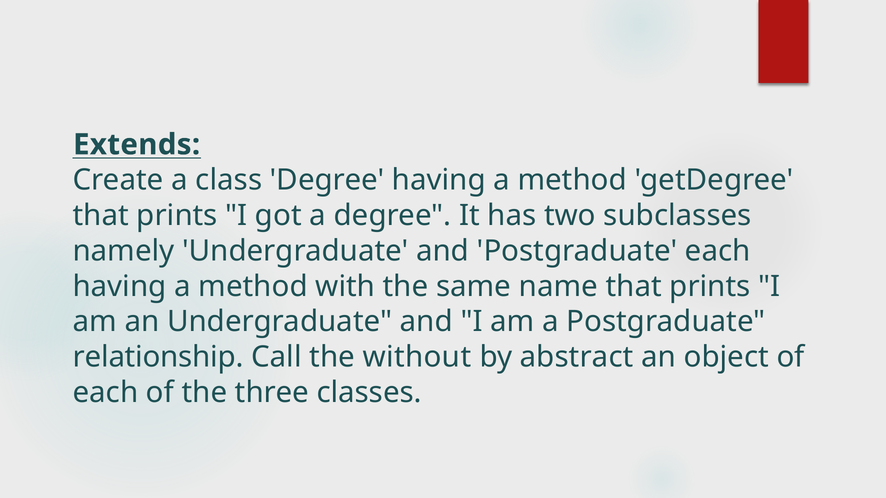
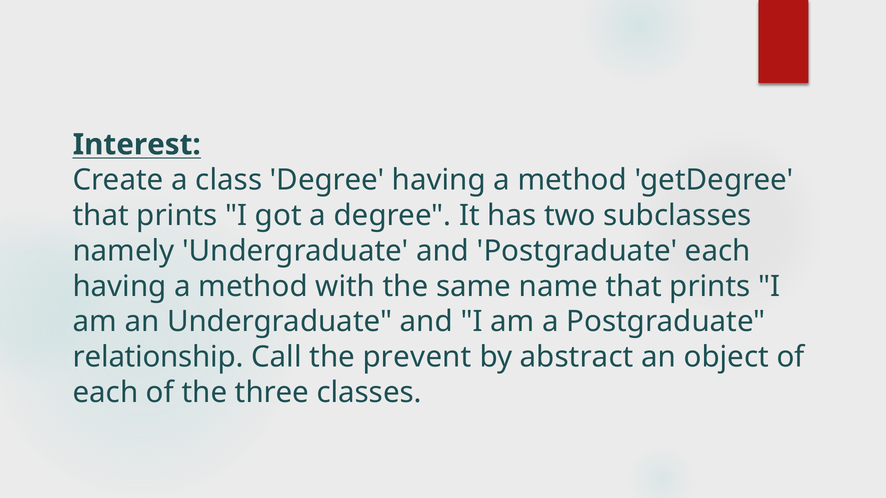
Extends: Extends -> Interest (137, 145)
without: without -> prevent (417, 357)
